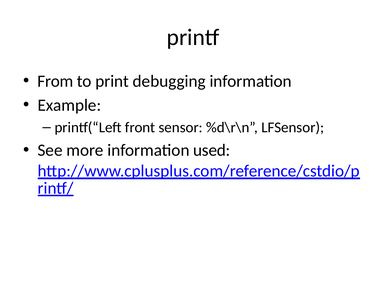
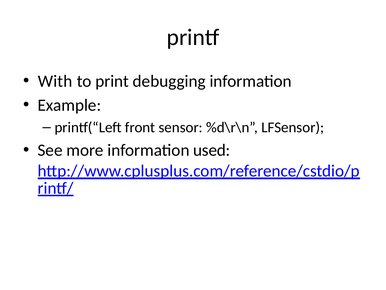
From: From -> With (55, 81)
